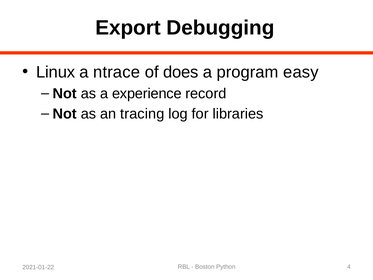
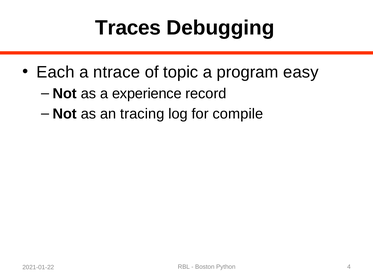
Export: Export -> Traces (128, 28)
Linux: Linux -> Each (55, 72)
does: does -> topic (181, 72)
libraries: libraries -> compile (238, 114)
